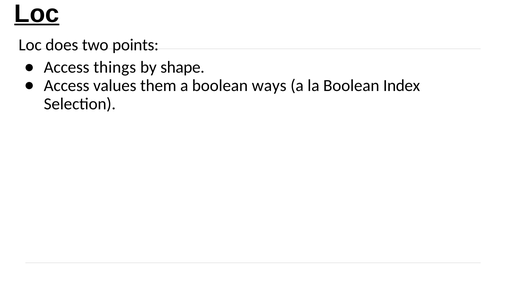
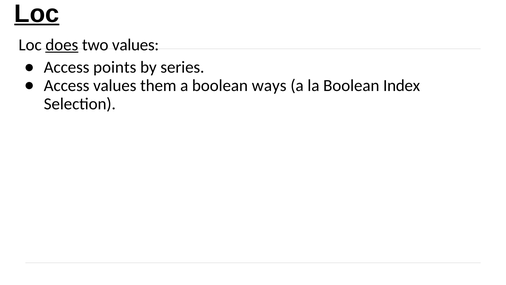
does underline: none -> present (62, 45)
two points: points -> values (136, 45)
things: things -> points (115, 67)
shape: shape -> series (182, 67)
